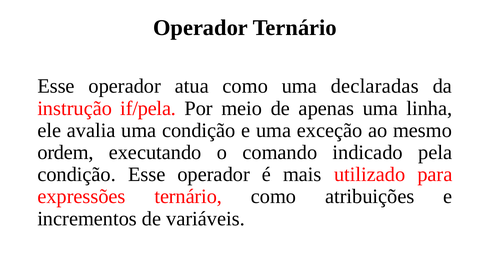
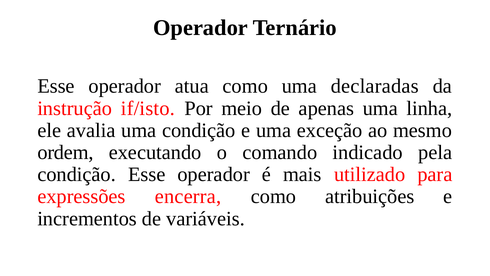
if/pela: if/pela -> if/isto (148, 108)
expressões ternário: ternário -> encerra (188, 196)
